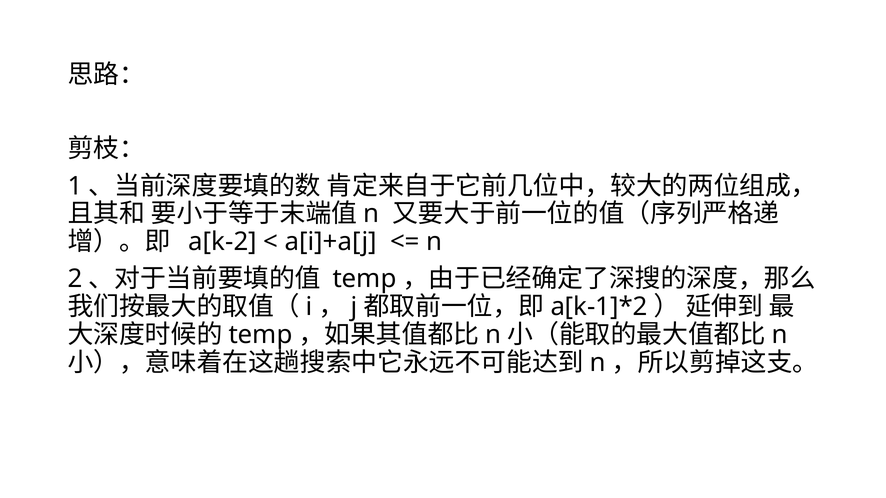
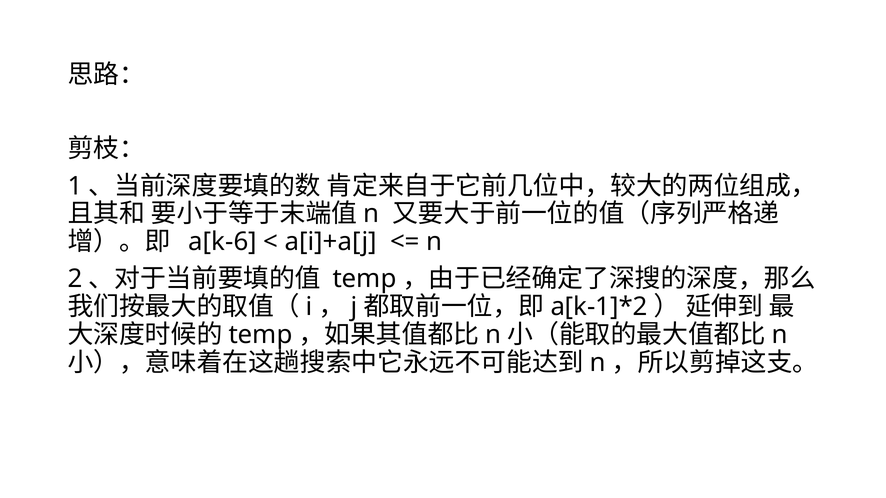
a[k-2: a[k-2 -> a[k-6 (223, 242)
